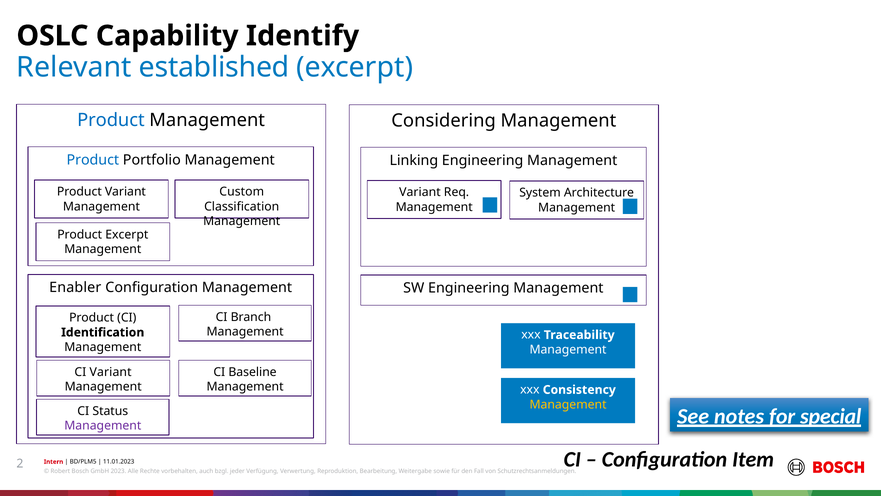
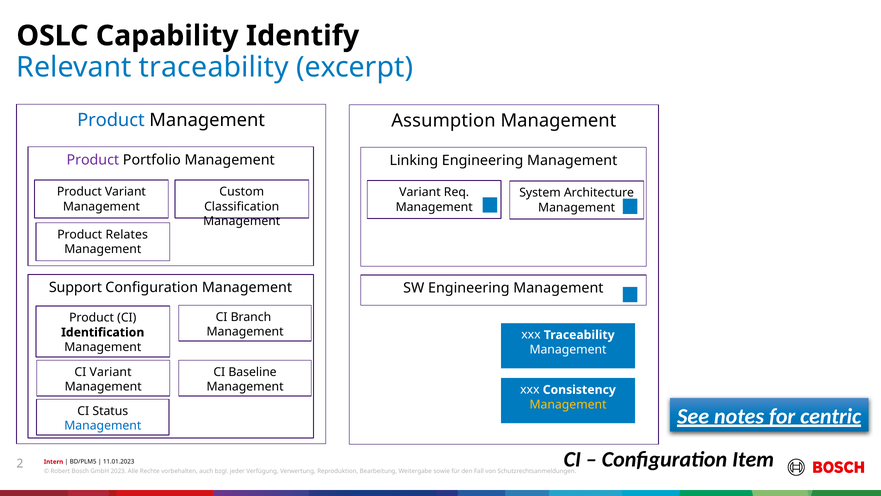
Relevant established: established -> traceability (214, 67)
Considering: Considering -> Assumption (444, 121)
Product colour: blue -> purple (93, 160)
Product Excerpt: Excerpt -> Relates (127, 234)
Enabler: Enabler -> Support (75, 288)
special: special -> centric (831, 416)
Management colour: purple -> blue (103, 425)
